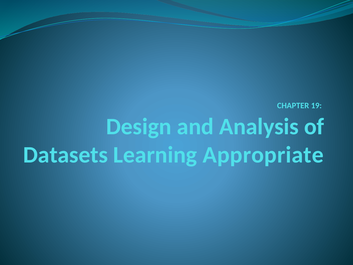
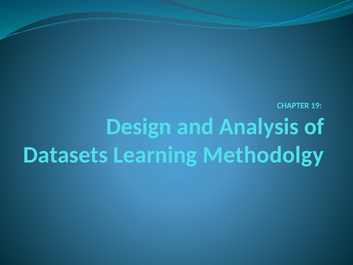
Appropriate: Appropriate -> Methodolgy (263, 155)
